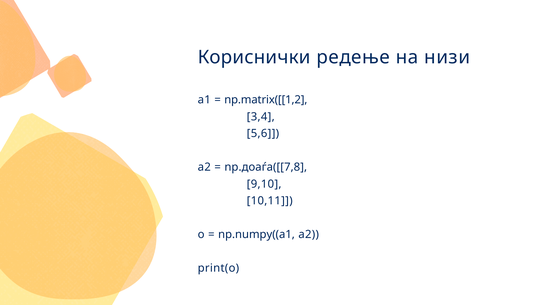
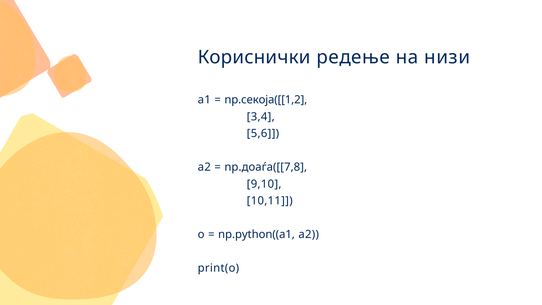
np.matrix([[1,2: np.matrix([[1,2 -> np.секоја([[1,2 (266, 100)
np.numpy((a1: np.numpy((a1 -> np.python((a1 (257, 234)
